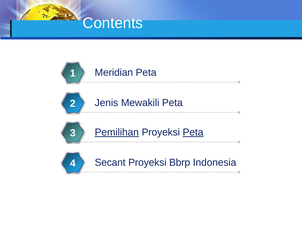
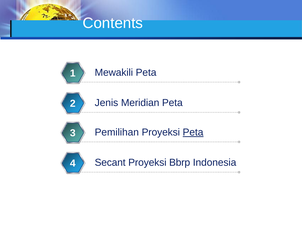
Meridian: Meridian -> Mewakili (114, 72)
Mewakili: Mewakili -> Meridian (140, 103)
Pemilihan underline: present -> none (117, 132)
